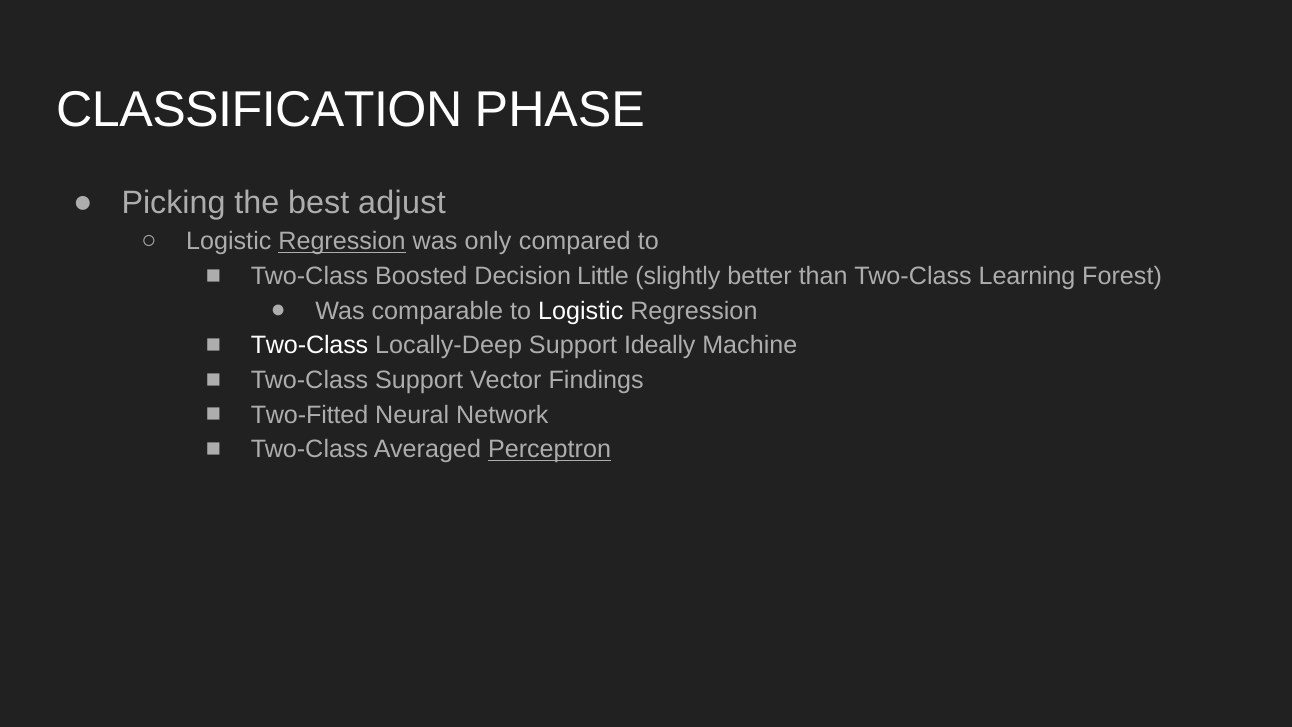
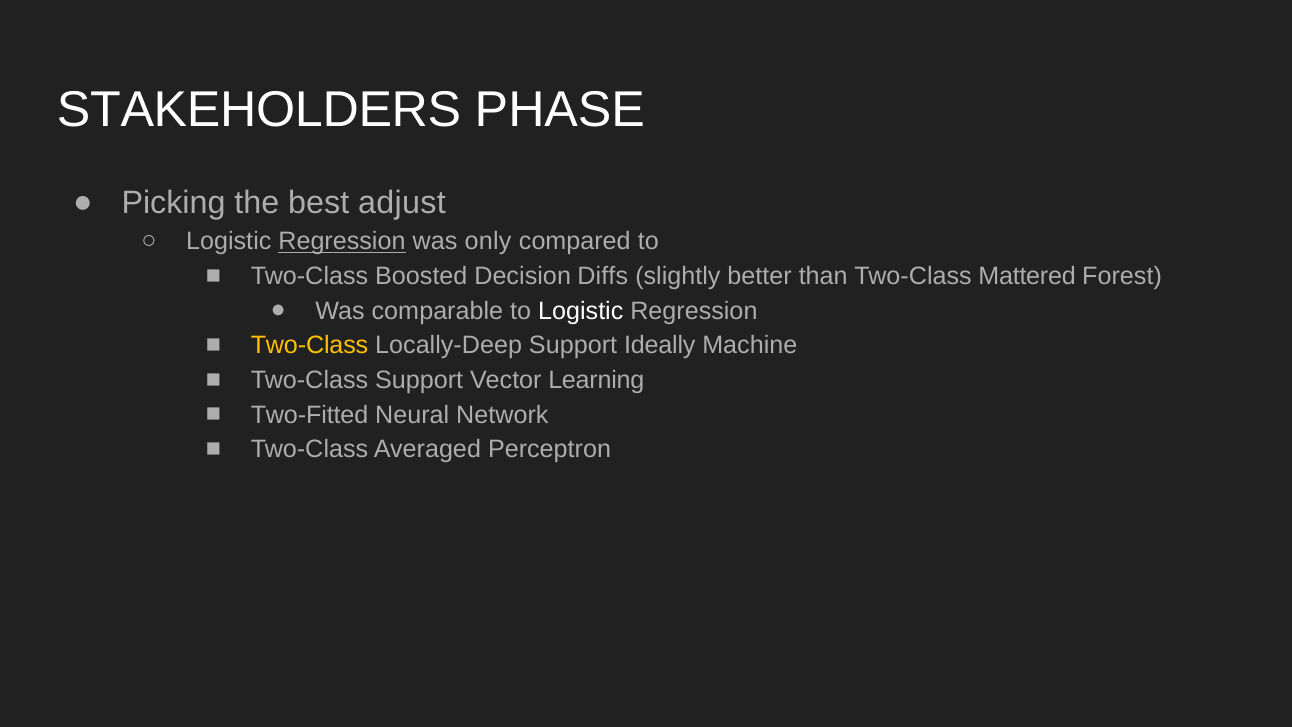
CLASSIFICATION: CLASSIFICATION -> STAKEHOLDERS (259, 109)
Little: Little -> Diffs (603, 276)
Learning: Learning -> Mattered (1027, 276)
Two-Class colour: white -> yellow (310, 346)
Findings: Findings -> Learning (596, 380)
Perceptron underline: present -> none (550, 449)
